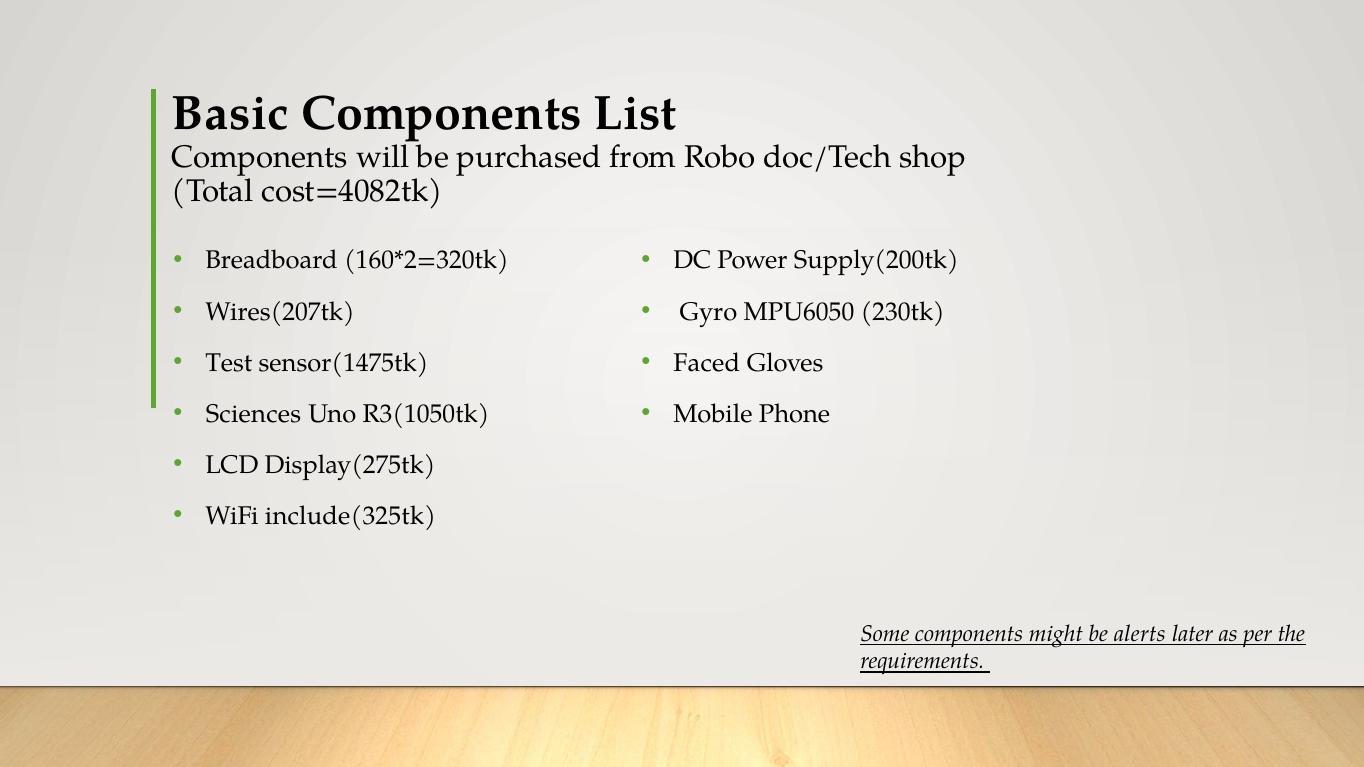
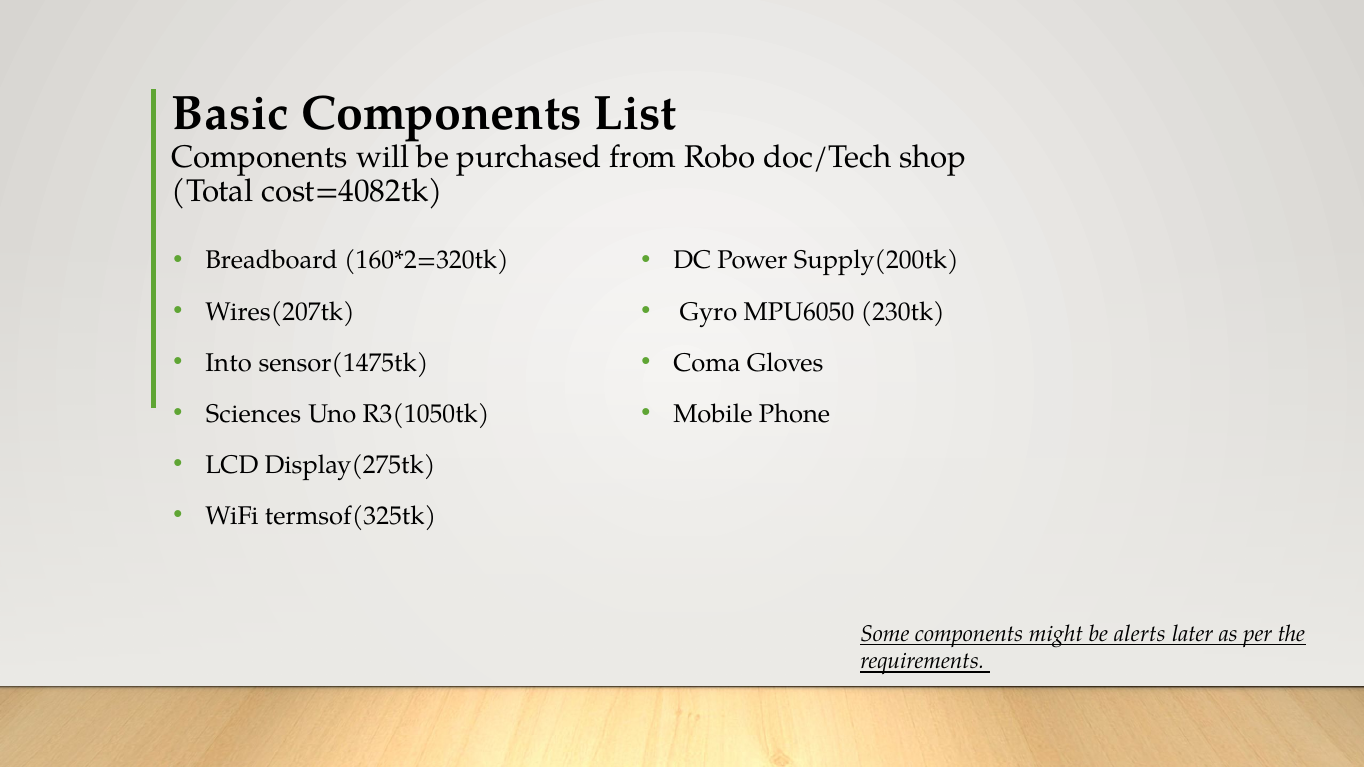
Test: Test -> Into (229, 363)
Faced: Faced -> Coma (707, 363)
include(325tk: include(325tk -> termsof(325tk (351, 516)
